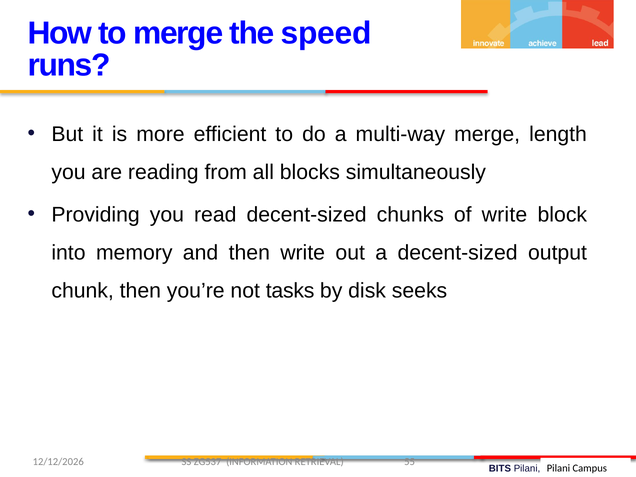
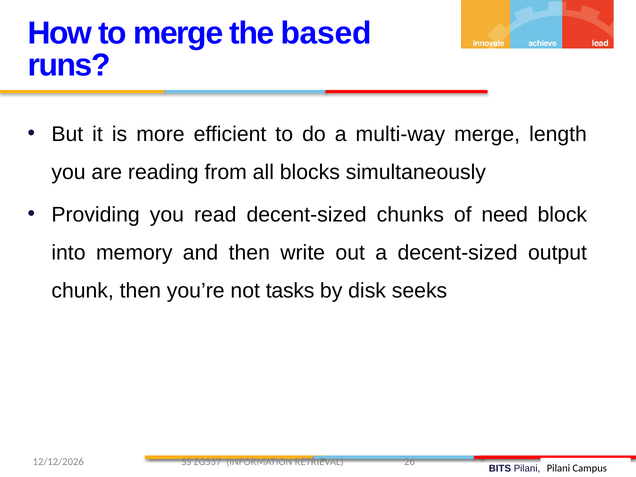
speed: speed -> based (326, 33)
of write: write -> need (505, 215)
55: 55 -> 26 (410, 462)
